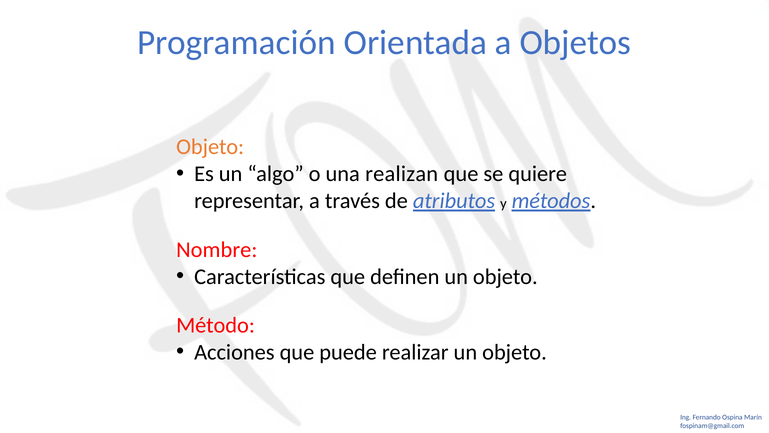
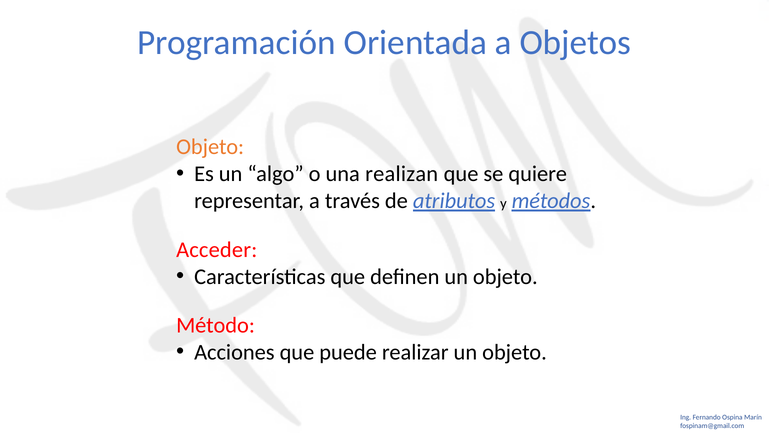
Nombre: Nombre -> Acceder (217, 249)
